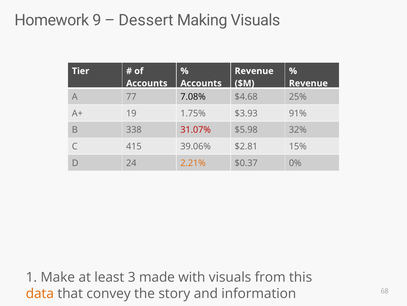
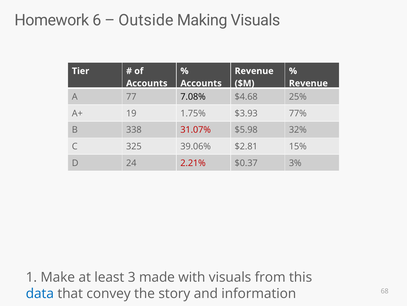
9: 9 -> 6 (97, 20)
Dessert: Dessert -> Outside (146, 20)
91%: 91% -> 77% (298, 113)
415: 415 -> 325 (134, 146)
2.21% colour: orange -> red (193, 163)
0%: 0% -> 3% (295, 163)
data colour: orange -> blue (40, 293)
